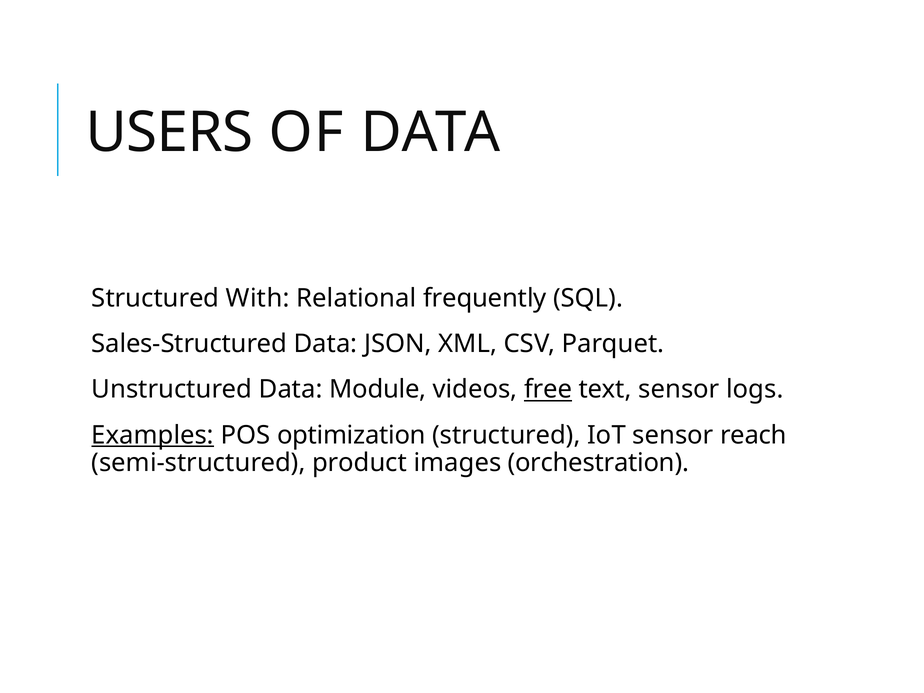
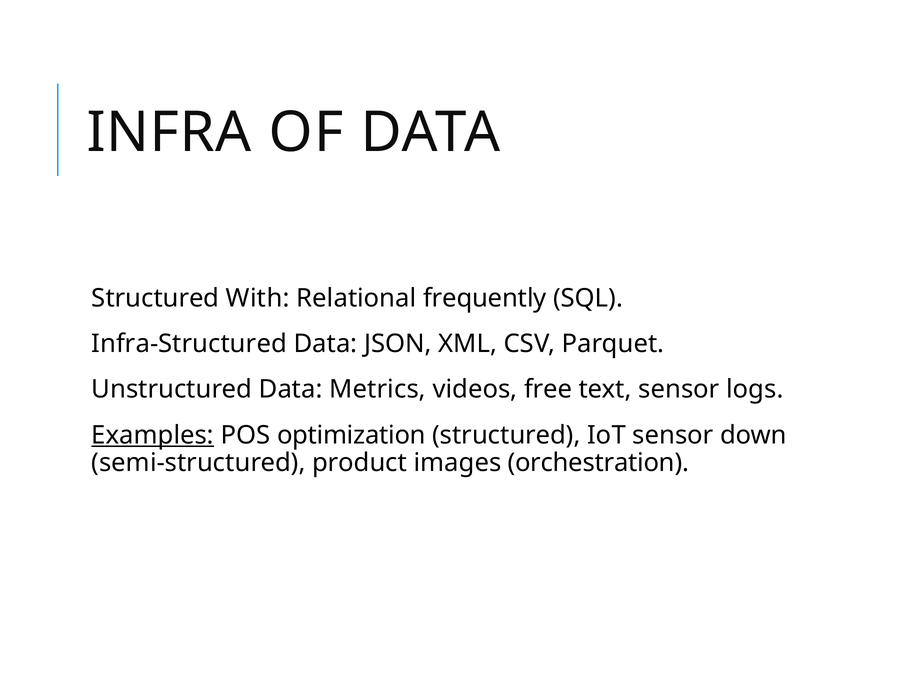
USERS: USERS -> INFRA (169, 133)
Sales-Structured: Sales-Structured -> Infra-Structured (189, 344)
Module: Module -> Metrics (378, 389)
free underline: present -> none (548, 389)
reach: reach -> down (753, 435)
